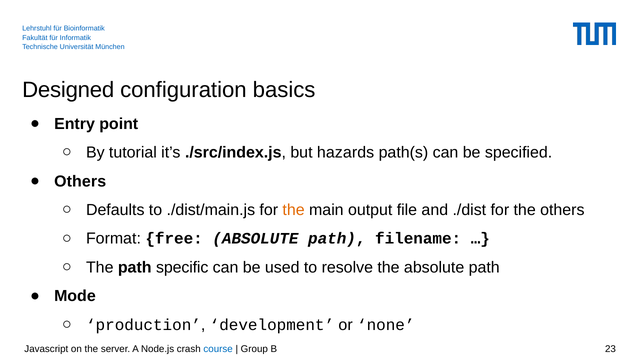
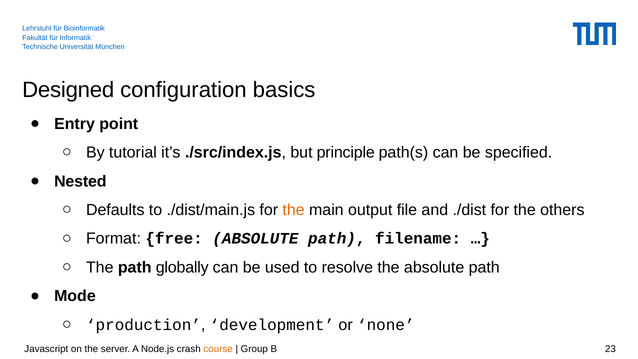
hazards: hazards -> principle (346, 153)
Others: Others -> Nested (80, 181)
specific: specific -> globally (182, 267)
course colour: blue -> orange (218, 349)
